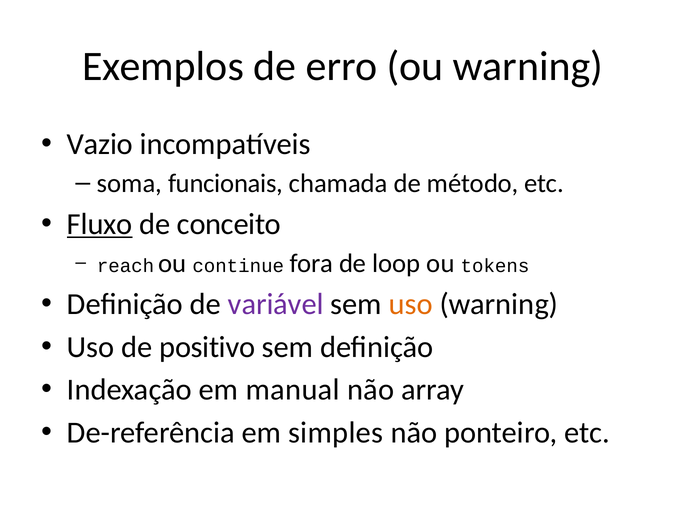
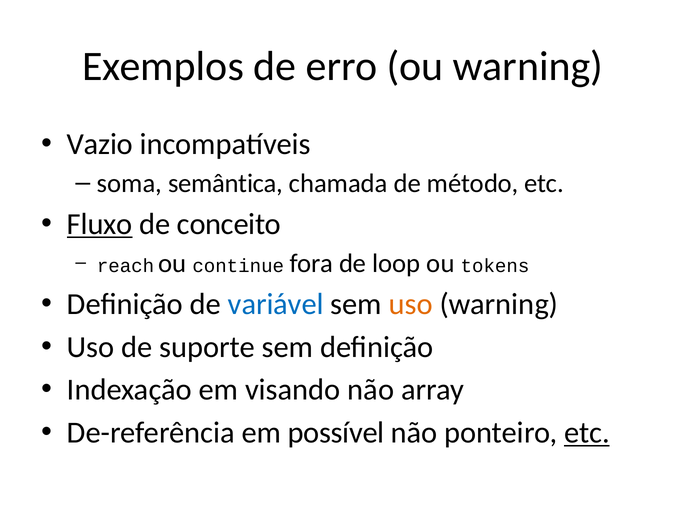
funcionais: funcionais -> semântica (226, 183)
variável colour: purple -> blue (276, 304)
positivo: positivo -> suporte (207, 347)
manual: manual -> visando (293, 389)
simples: simples -> possível (336, 432)
etc underline: none -> present (587, 432)
